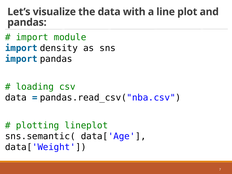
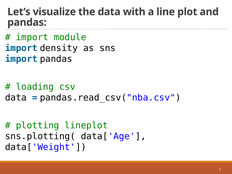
sns.semantic(: sns.semantic( -> sns.plotting( (40, 136)
